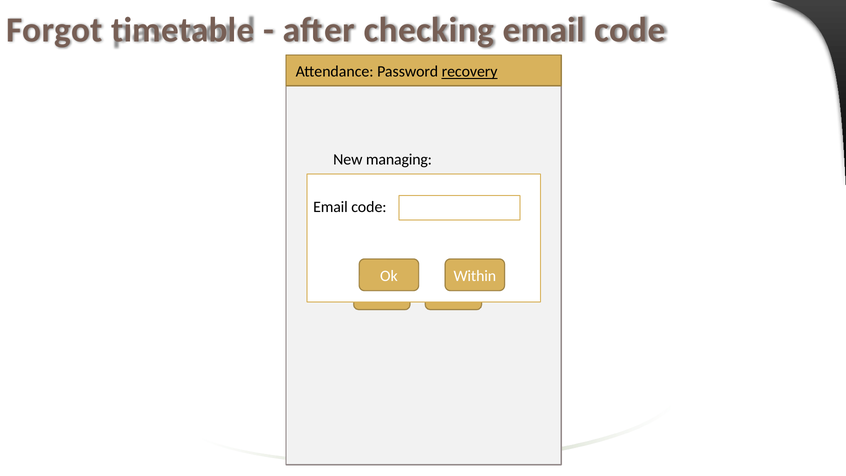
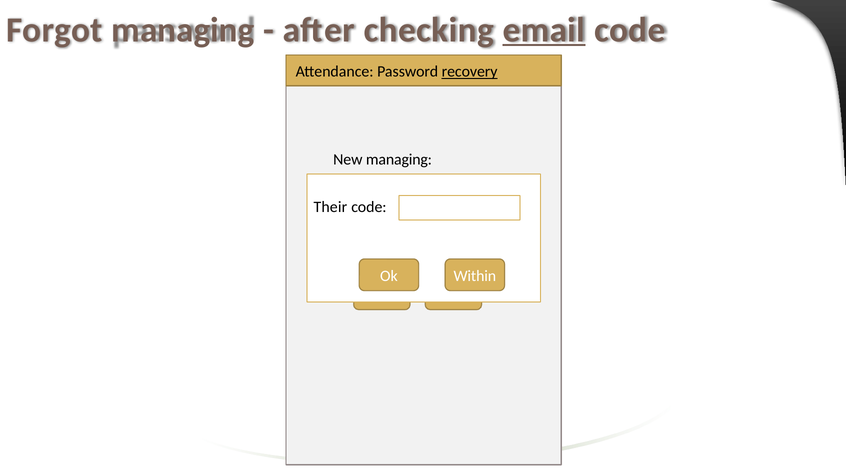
Forgot timetable: timetable -> managing (183, 30)
email underline: none -> present (544, 30)
Email: Email -> Their (330, 207)
